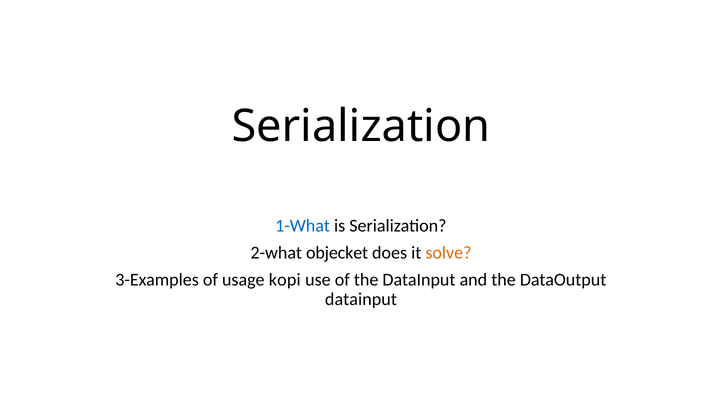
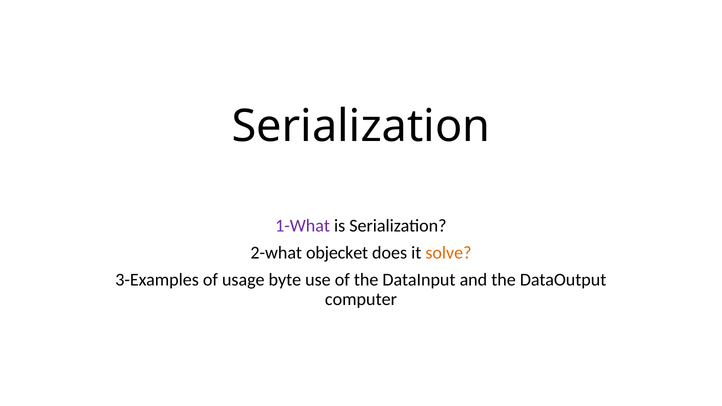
1-What colour: blue -> purple (303, 226)
kopi: kopi -> byte (285, 280)
datainput: datainput -> computer (361, 299)
